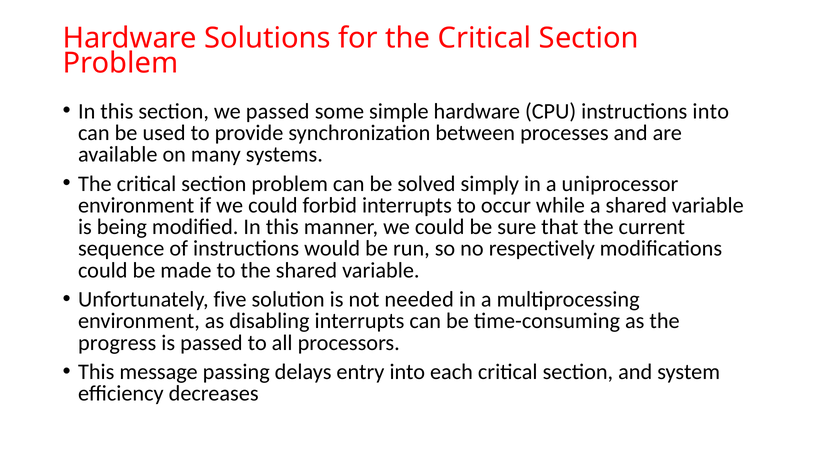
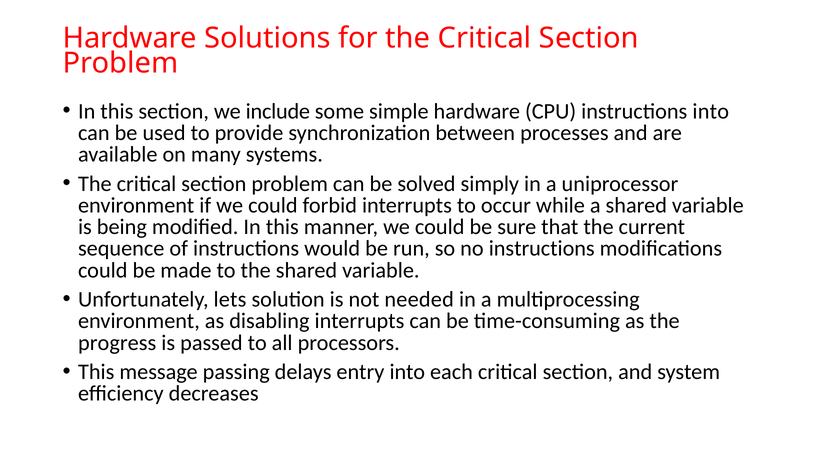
we passed: passed -> include (278, 111)
no respectively: respectively -> instructions (542, 249)
five: five -> lets (230, 300)
